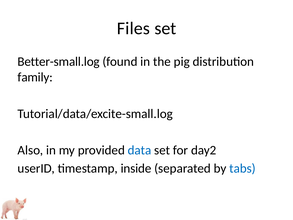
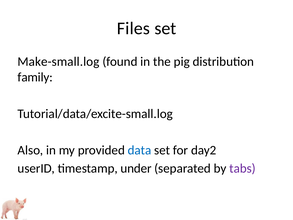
Better-small.log: Better-small.log -> Make-small.log (58, 61)
inside: inside -> under (136, 168)
tabs colour: blue -> purple (243, 168)
